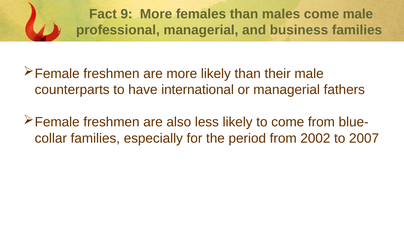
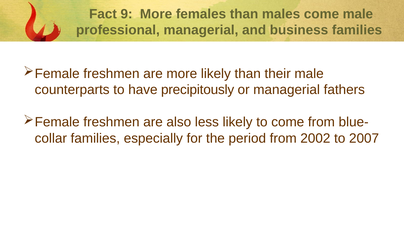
international: international -> precipitously (198, 90)
